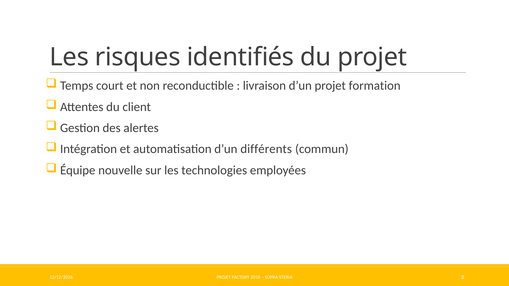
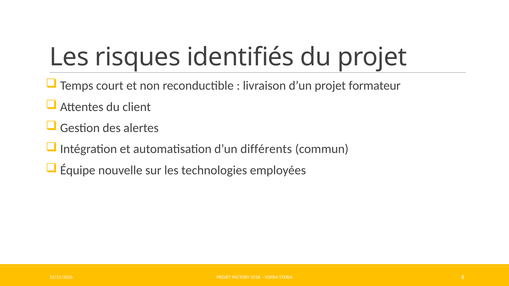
formation: formation -> formateur (375, 86)
